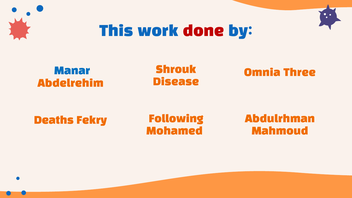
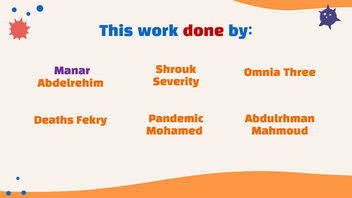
Manar colour: blue -> purple (72, 71)
Disease: Disease -> Severity (176, 82)
Following: Following -> Pandemic (176, 119)
